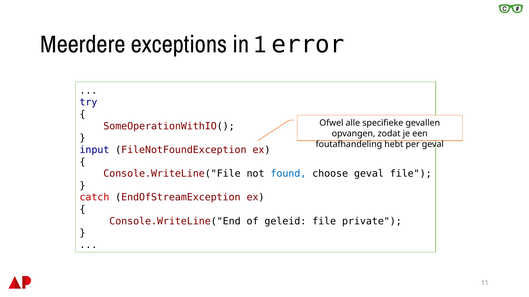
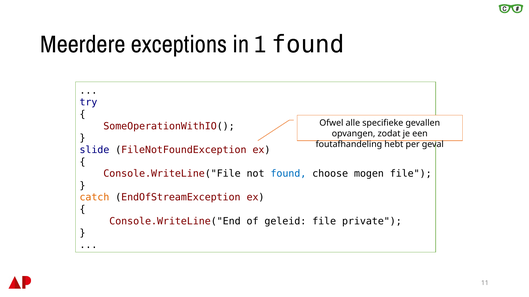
1 error: error -> found (308, 44)
input: input -> slide (94, 150)
choose geval: geval -> mogen (369, 174)
catch colour: red -> orange (94, 198)
